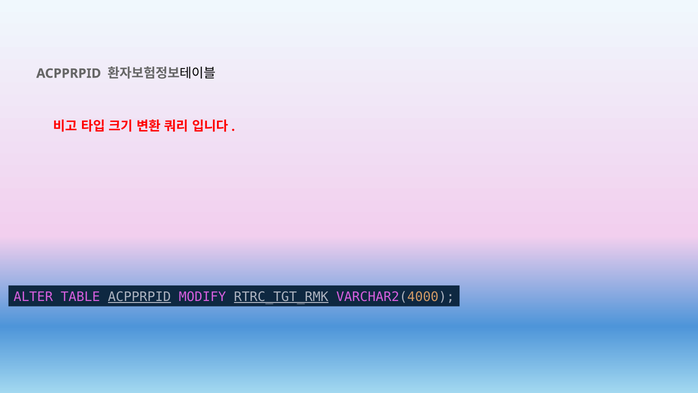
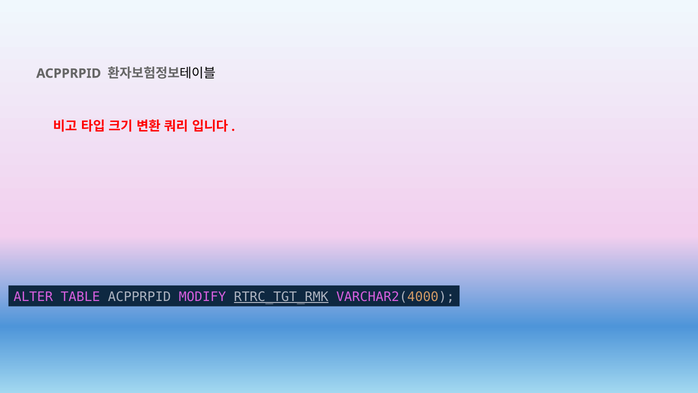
ACPPRPID underline: present -> none (139, 296)
